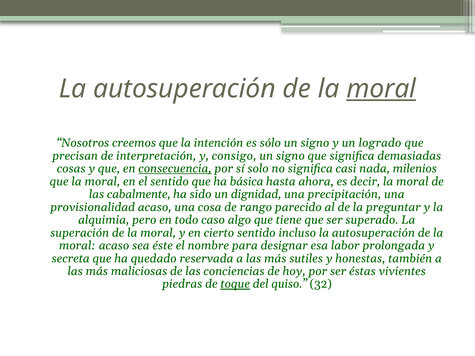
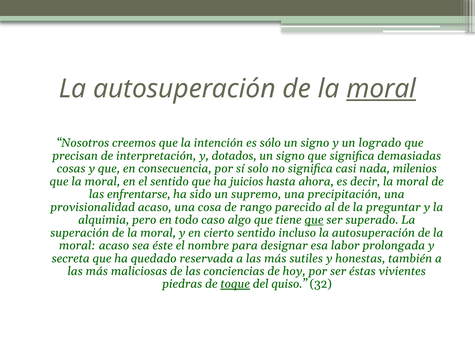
consigo: consigo -> dotados (234, 156)
consecuencia underline: present -> none (175, 169)
básica: básica -> juicios (247, 182)
cabalmente: cabalmente -> enfrentarse (139, 194)
dignidad: dignidad -> supremo (256, 194)
que underline: none -> present (314, 220)
